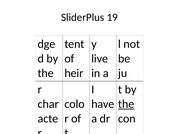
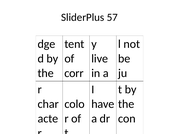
19: 19 -> 57 (112, 17)
heir: heir -> corr (74, 73)
the underline: present -> none (126, 104)
